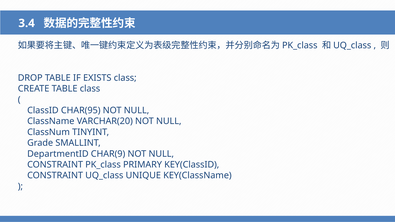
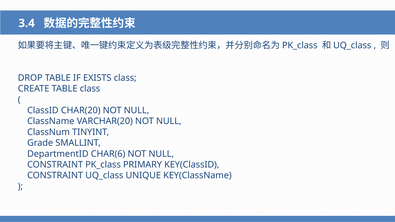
CHAR(95: CHAR(95 -> CHAR(20 (81, 111)
CHAR(9: CHAR(9 -> CHAR(6 (108, 154)
